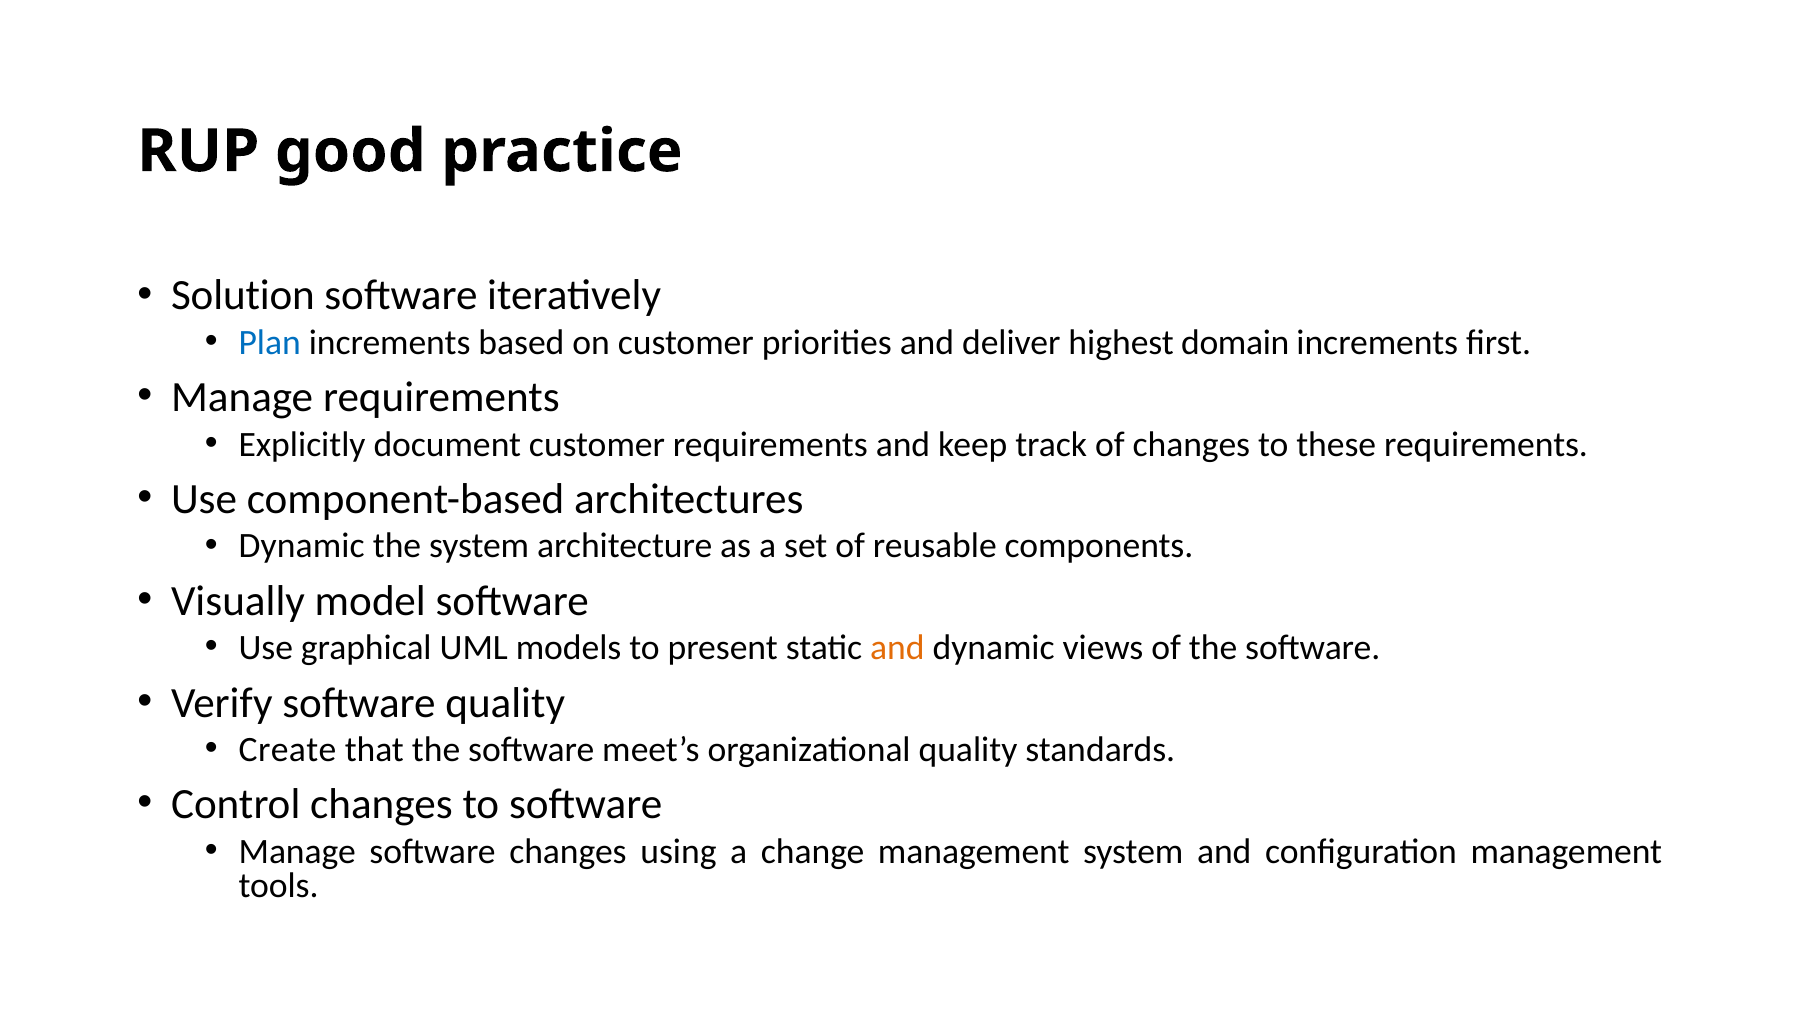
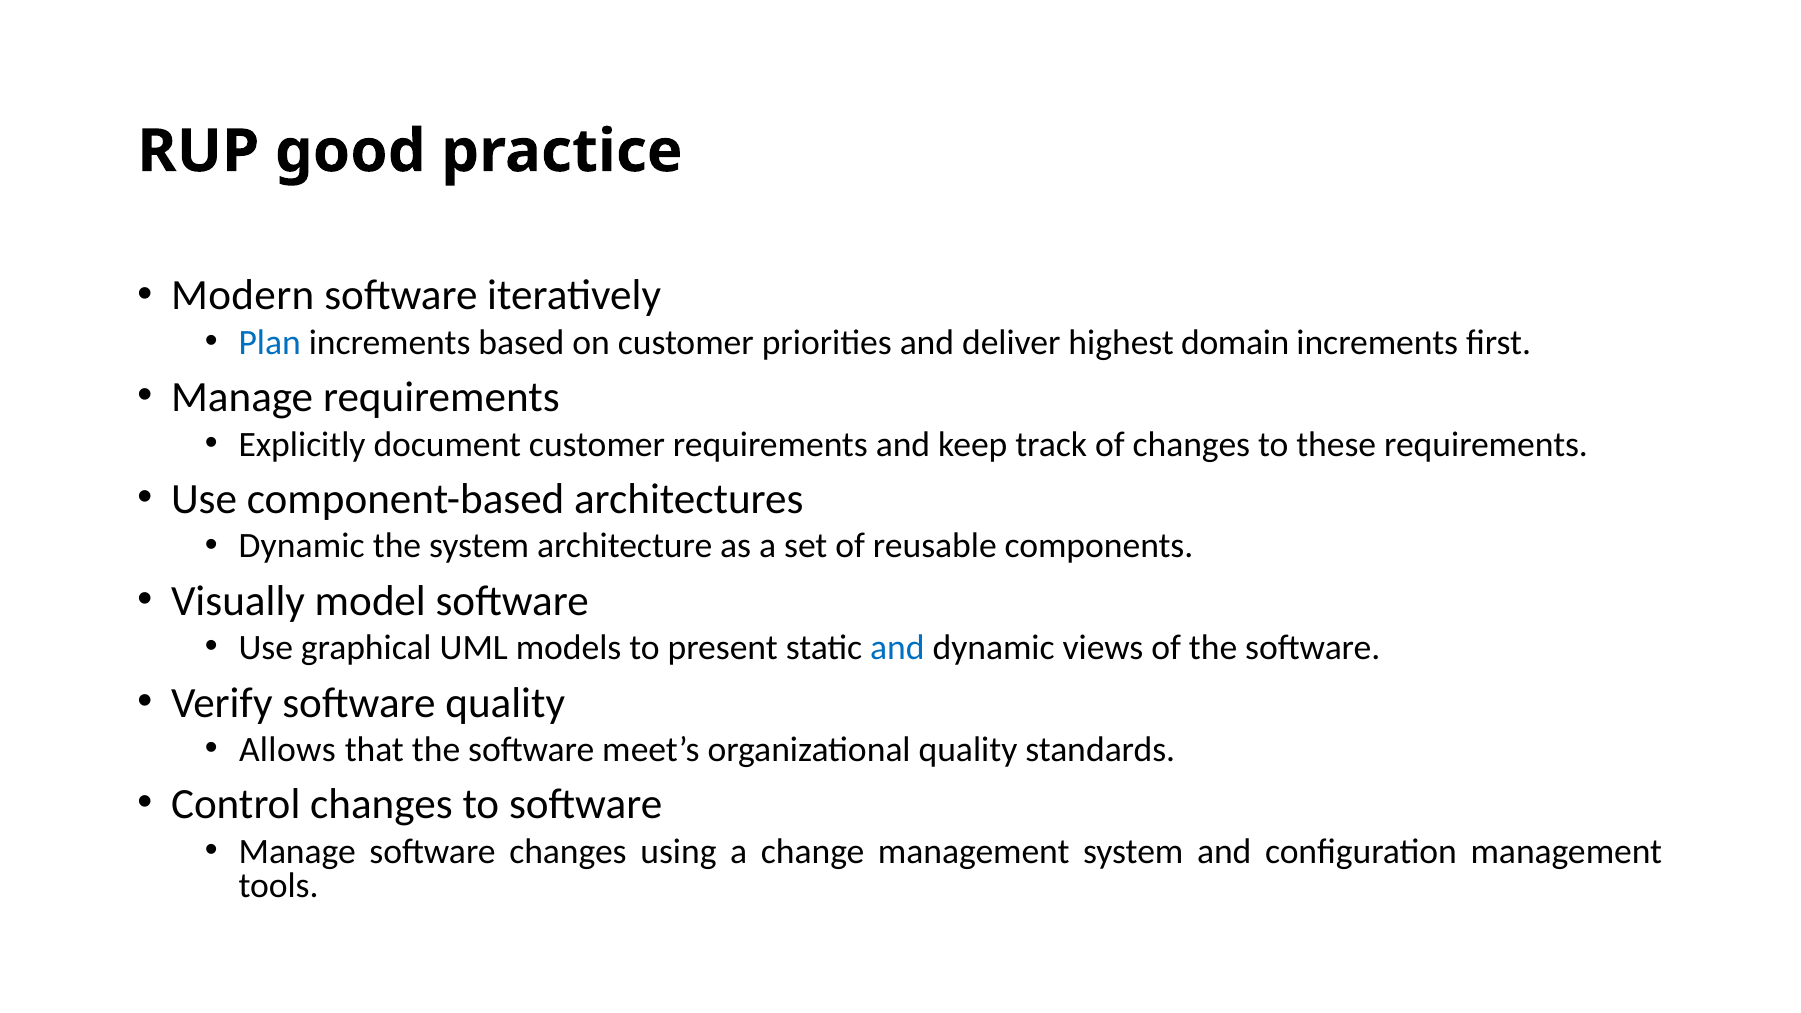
Solution: Solution -> Modern (243, 296)
and colour: orange -> blue (897, 648)
Create: Create -> Allows (287, 750)
